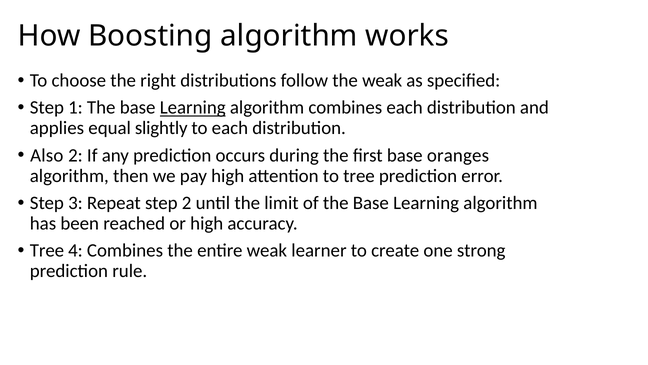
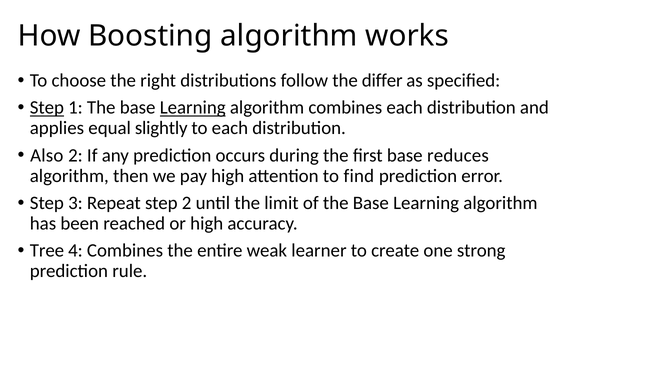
the weak: weak -> differ (382, 80)
Step underline: none -> present (47, 108)
oranges: oranges -> reduces (458, 155)
to tree: tree -> find (359, 176)
